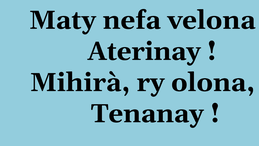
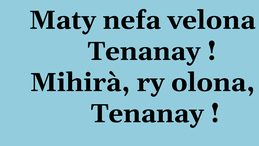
Aterinay: Aterinay -> Tenanay (144, 51)
